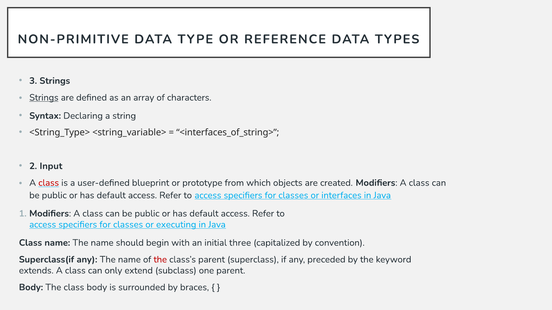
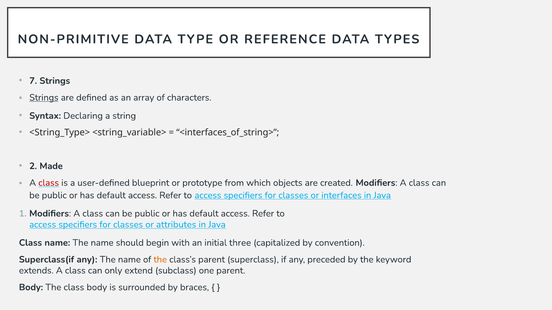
3: 3 -> 7 (33, 81)
Input: Input -> Made (51, 166)
executing: executing -> attributes (176, 225)
the colour: red -> orange (160, 260)
